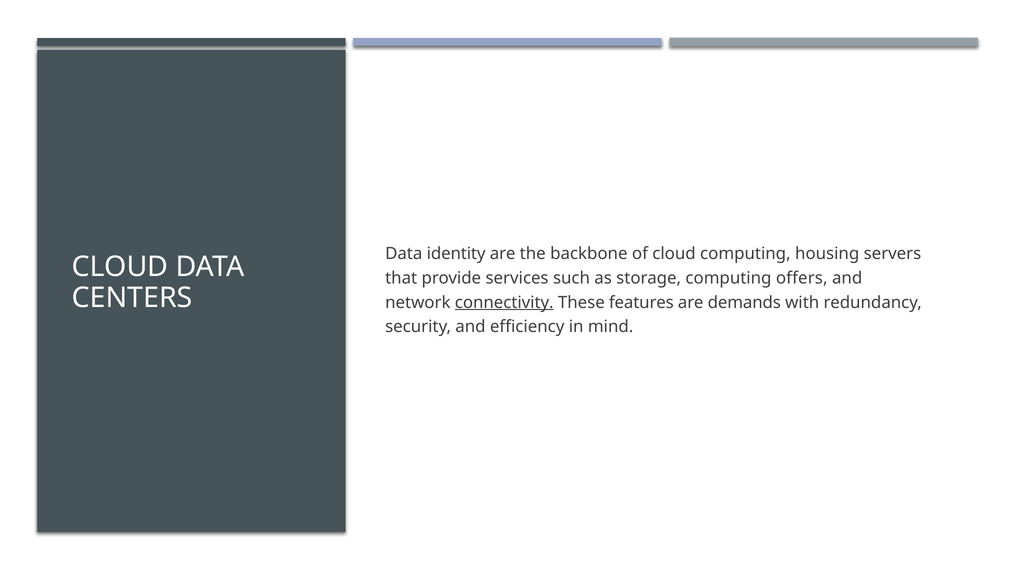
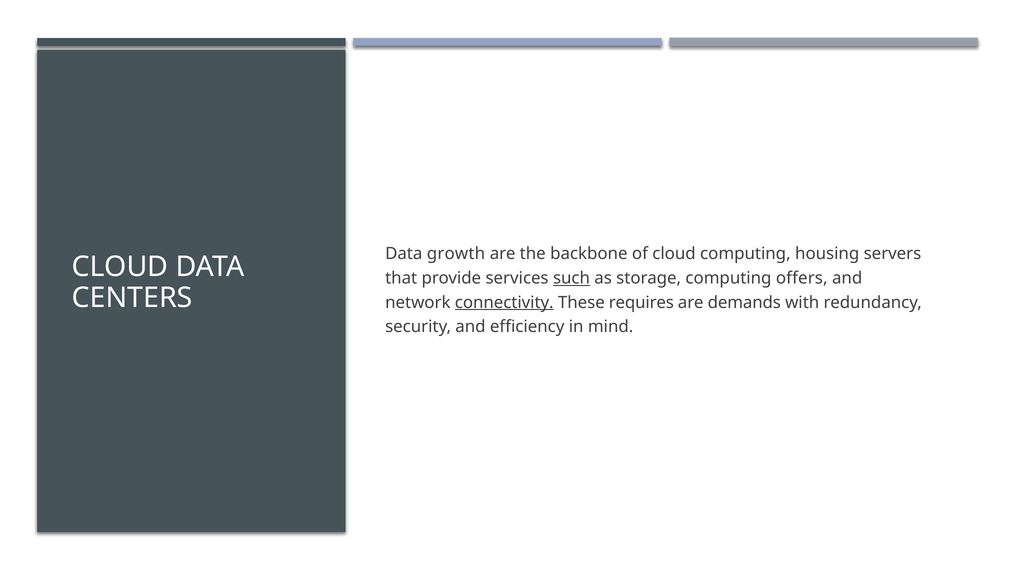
identity: identity -> growth (456, 254)
such underline: none -> present (571, 278)
features: features -> requires (641, 302)
